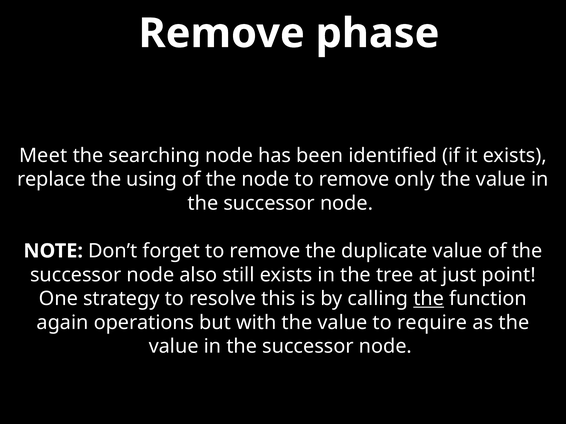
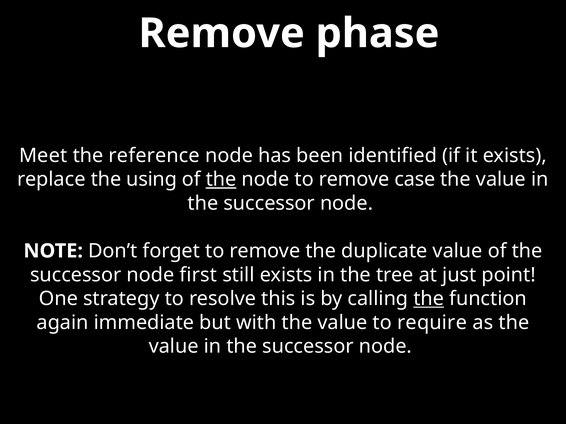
searching: searching -> reference (154, 156)
the underline: none -> present (221, 180)
only: only -> case (415, 180)
also: also -> first (198, 275)
operations: operations -> immediate (144, 323)
